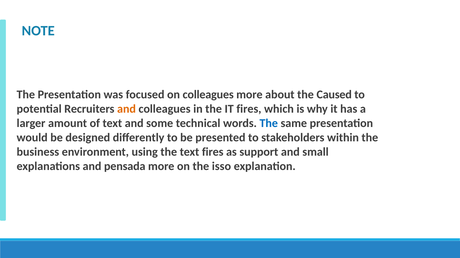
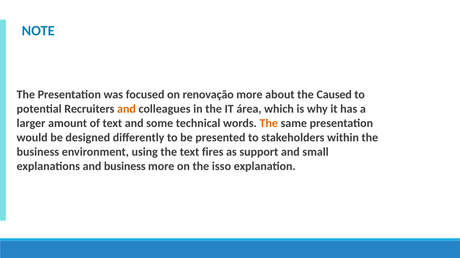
on colleagues: colleagues -> renovação (208, 95)
IT fires: fires -> área (249, 109)
The colour: blue -> orange (269, 123)
and pensada: pensada -> business (125, 167)
